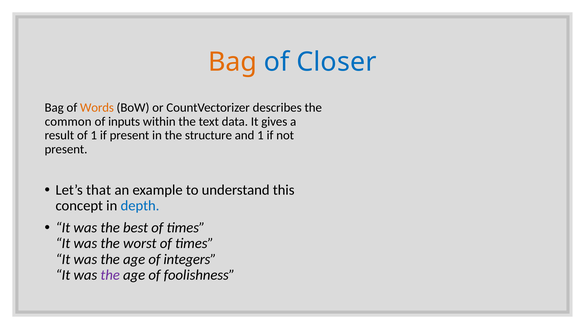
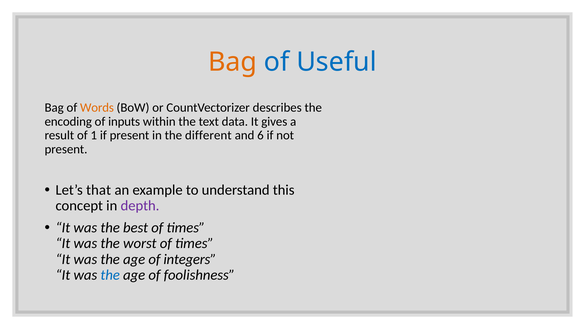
Closer: Closer -> Useful (337, 62)
common: common -> encoding (68, 122)
structure: structure -> different (208, 135)
and 1: 1 -> 6 (260, 135)
depth colour: blue -> purple (140, 206)
the colour: purple -> blue (110, 275)
